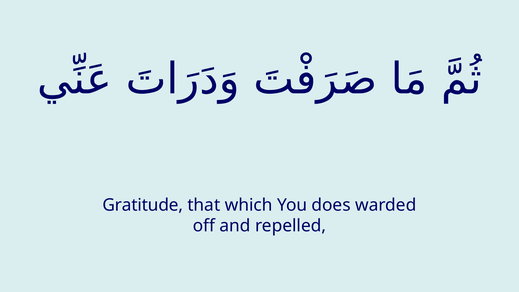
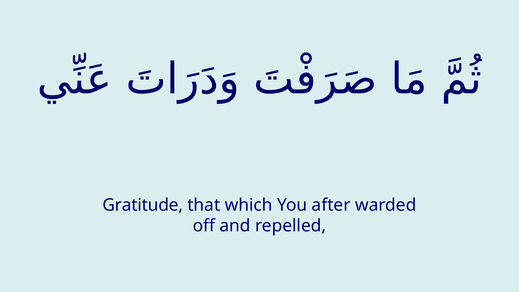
does: does -> after (331, 205)
